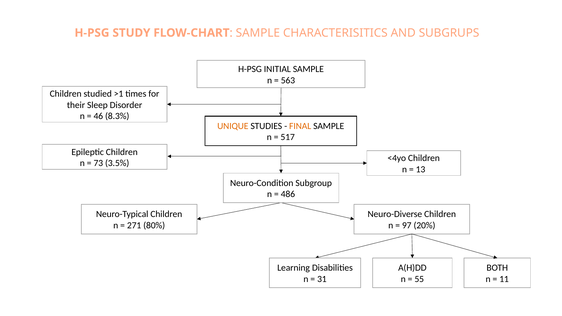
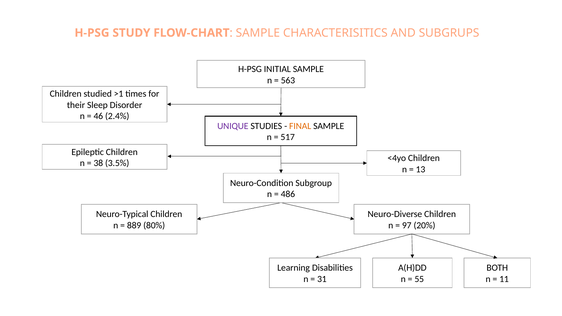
8.3%: 8.3% -> 2.4% (117, 116)
UNIQUE colour: orange -> purple (233, 126)
73: 73 -> 38 (98, 163)
271: 271 -> 889 (134, 226)
